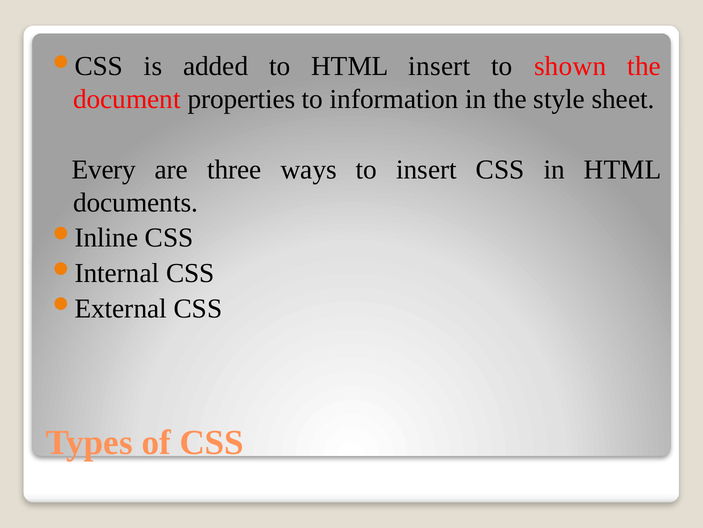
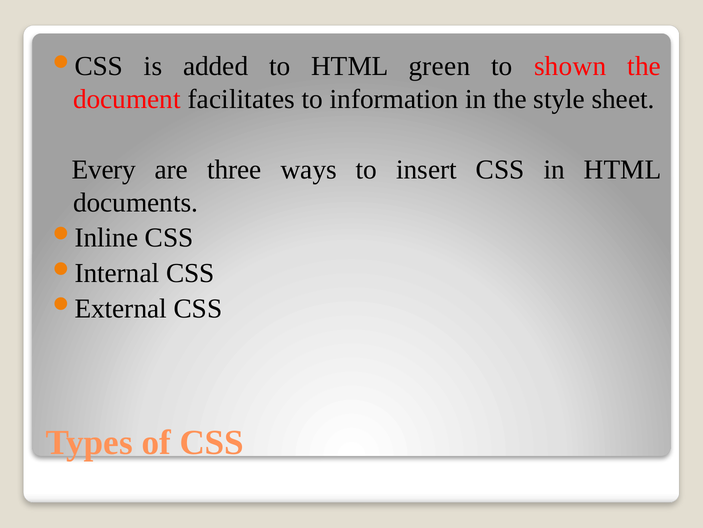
HTML insert: insert -> green (439, 66)
properties: properties -> facilitates (241, 99)
